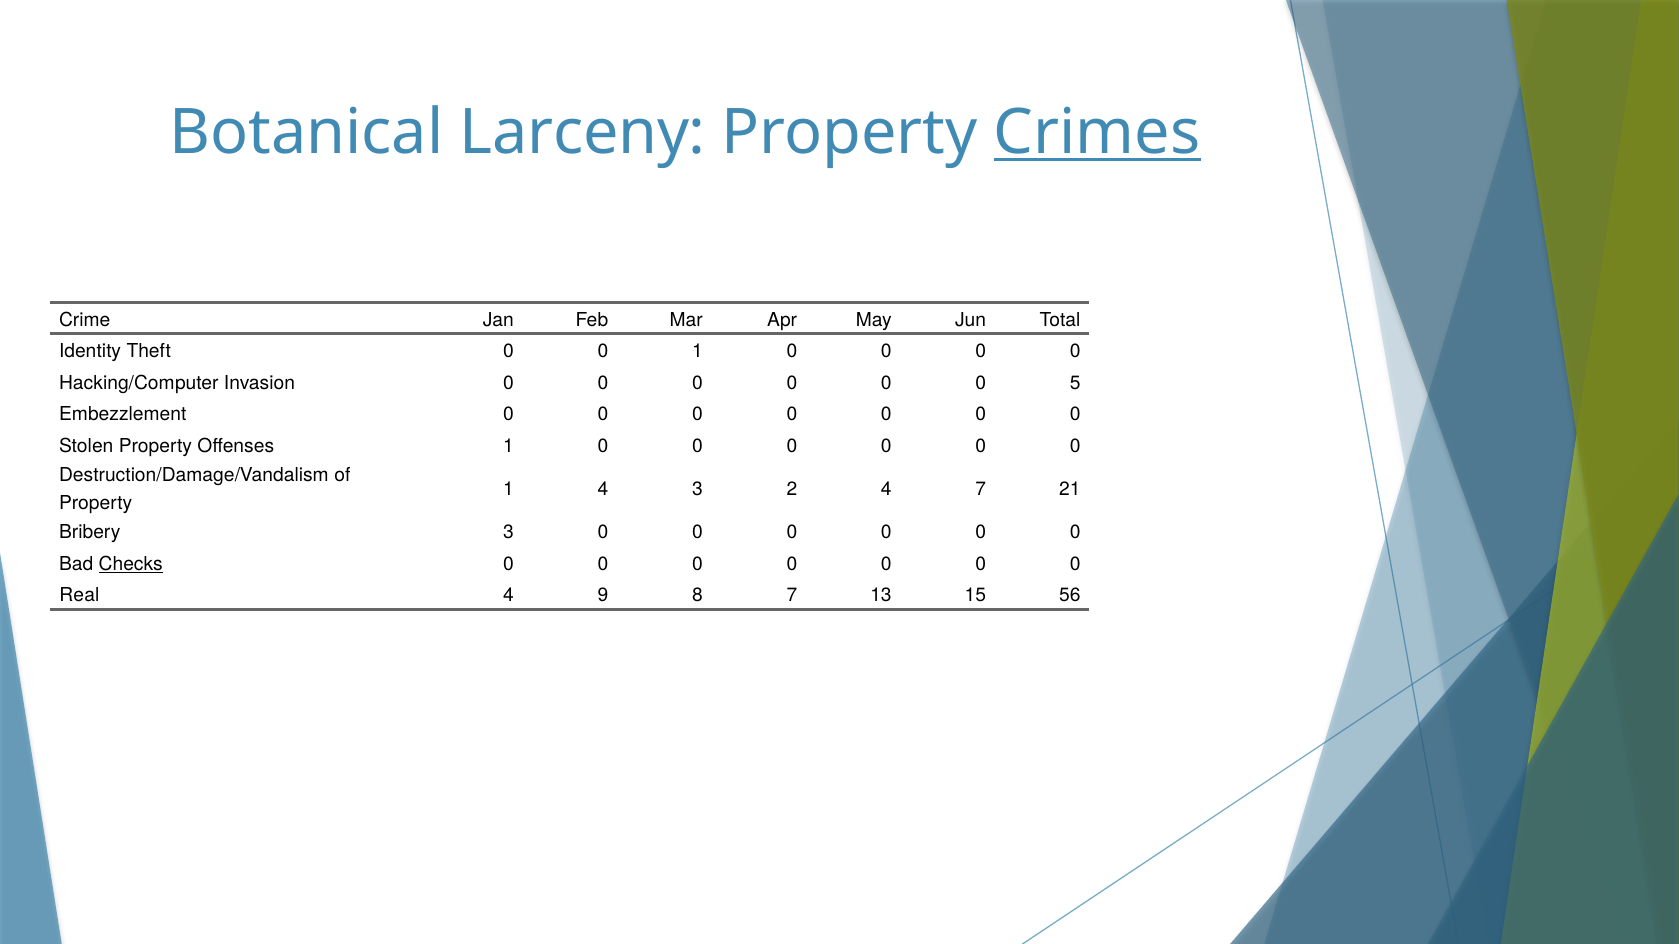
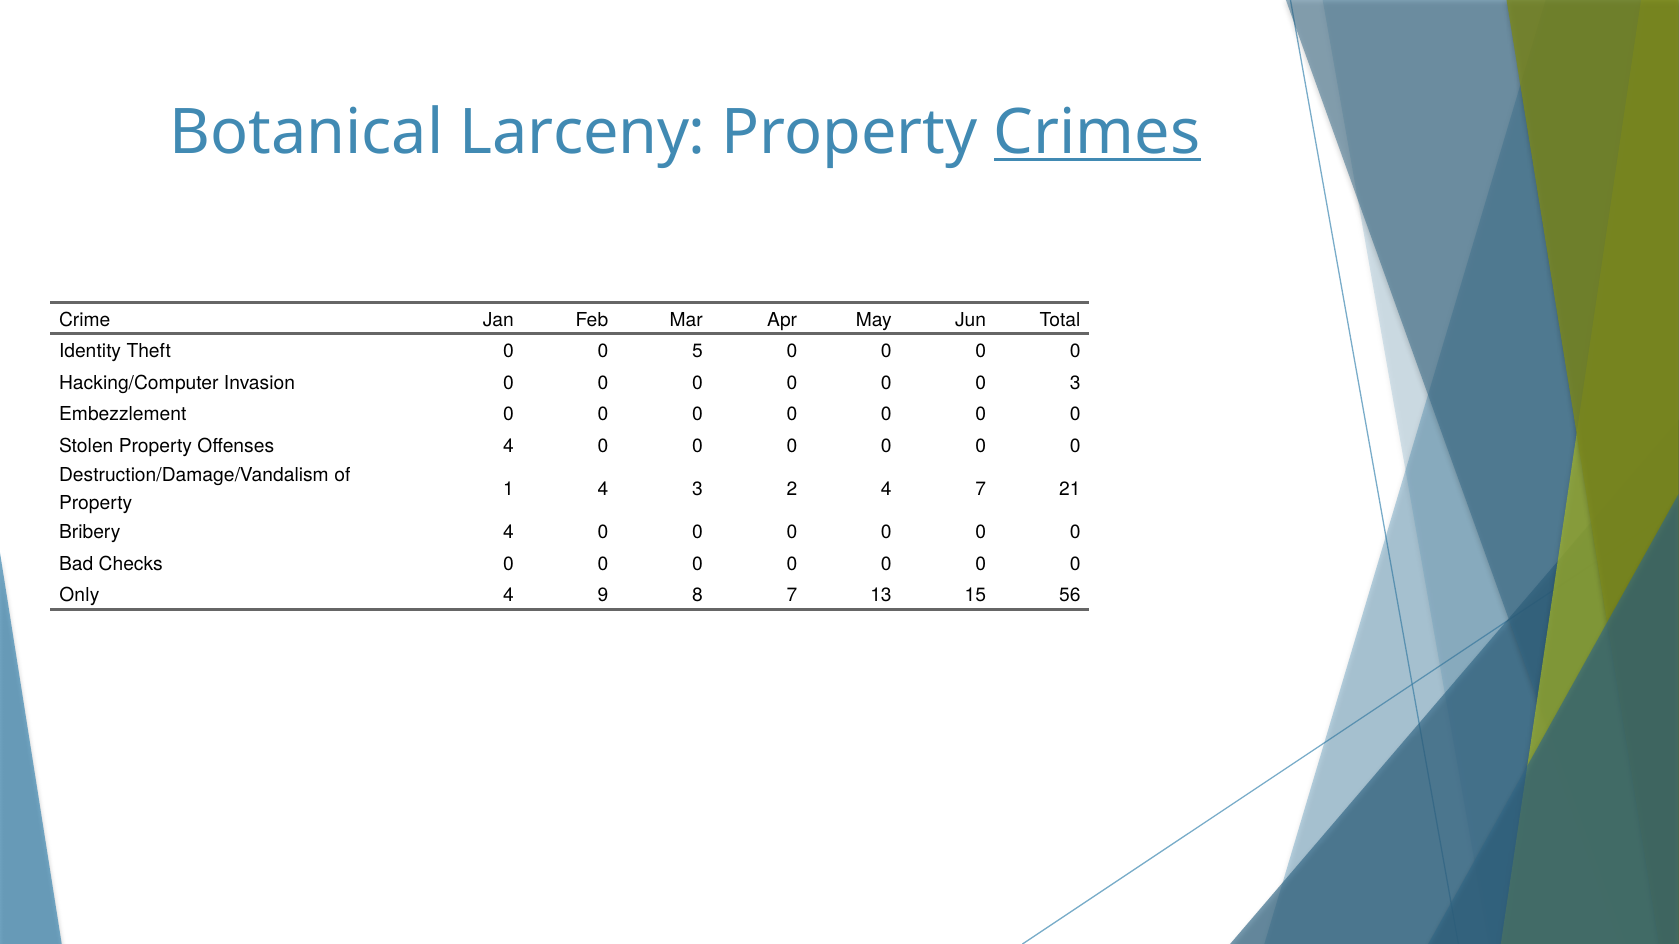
0 1: 1 -> 5 (697, 351)
0 5: 5 -> 3 (1075, 383)
Offenses 1: 1 -> 4 (509, 446)
Bribery 3: 3 -> 4 (509, 533)
Checks underline: present -> none (131, 564)
Real: Real -> Only (79, 596)
